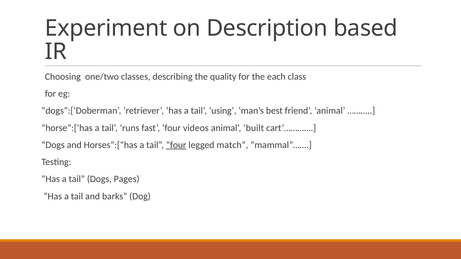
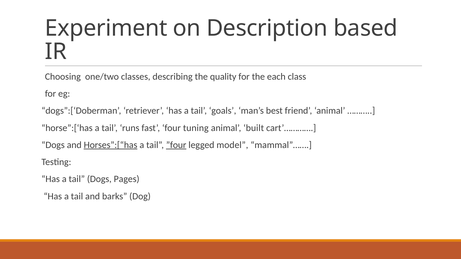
using: using -> goals (223, 111)
videos: videos -> tuning (196, 128)
Horses”:[“has underline: none -> present (111, 145)
match: match -> model (232, 145)
